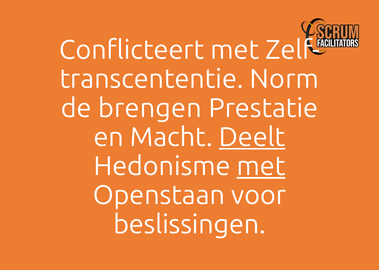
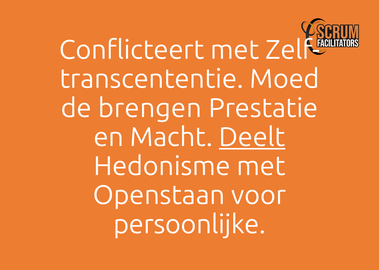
Norm: Norm -> Moed (285, 79)
met underline: present -> none (261, 166)
beslissingen: beslissingen -> persoonlijke (190, 225)
